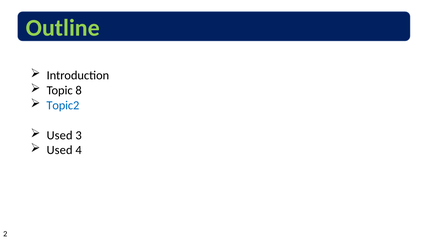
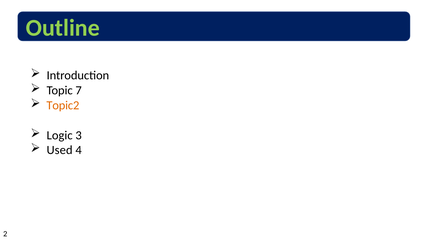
8: 8 -> 7 (79, 90)
Topic2 colour: blue -> orange (63, 105)
Used: Used -> Logic (60, 135)
